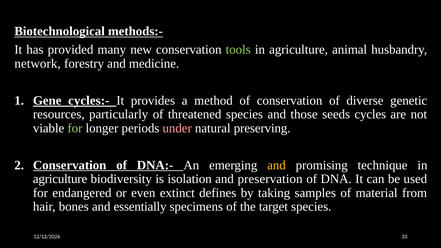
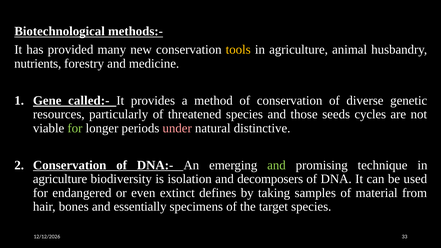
tools colour: light green -> yellow (238, 50)
network: network -> nutrients (38, 64)
cycles:-: cycles:- -> called:- (89, 101)
preserving: preserving -> distinctive (262, 128)
and colour: yellow -> light green (276, 165)
preservation: preservation -> decomposers (270, 179)
